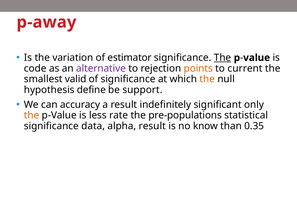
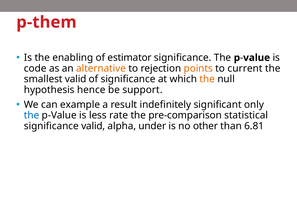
p-away: p-away -> p-them (46, 22)
variation: variation -> enabling (73, 58)
The underline: present -> none (223, 58)
alternative colour: purple -> orange (101, 68)
define: define -> hence (91, 90)
accuracy: accuracy -> example (80, 104)
the colour: orange -> blue (32, 115)
pre-populations: pre-populations -> pre-comparison (185, 115)
significance data: data -> valid (93, 126)
alpha result: result -> under (152, 126)
know: know -> other (205, 126)
0.35: 0.35 -> 6.81 (254, 126)
